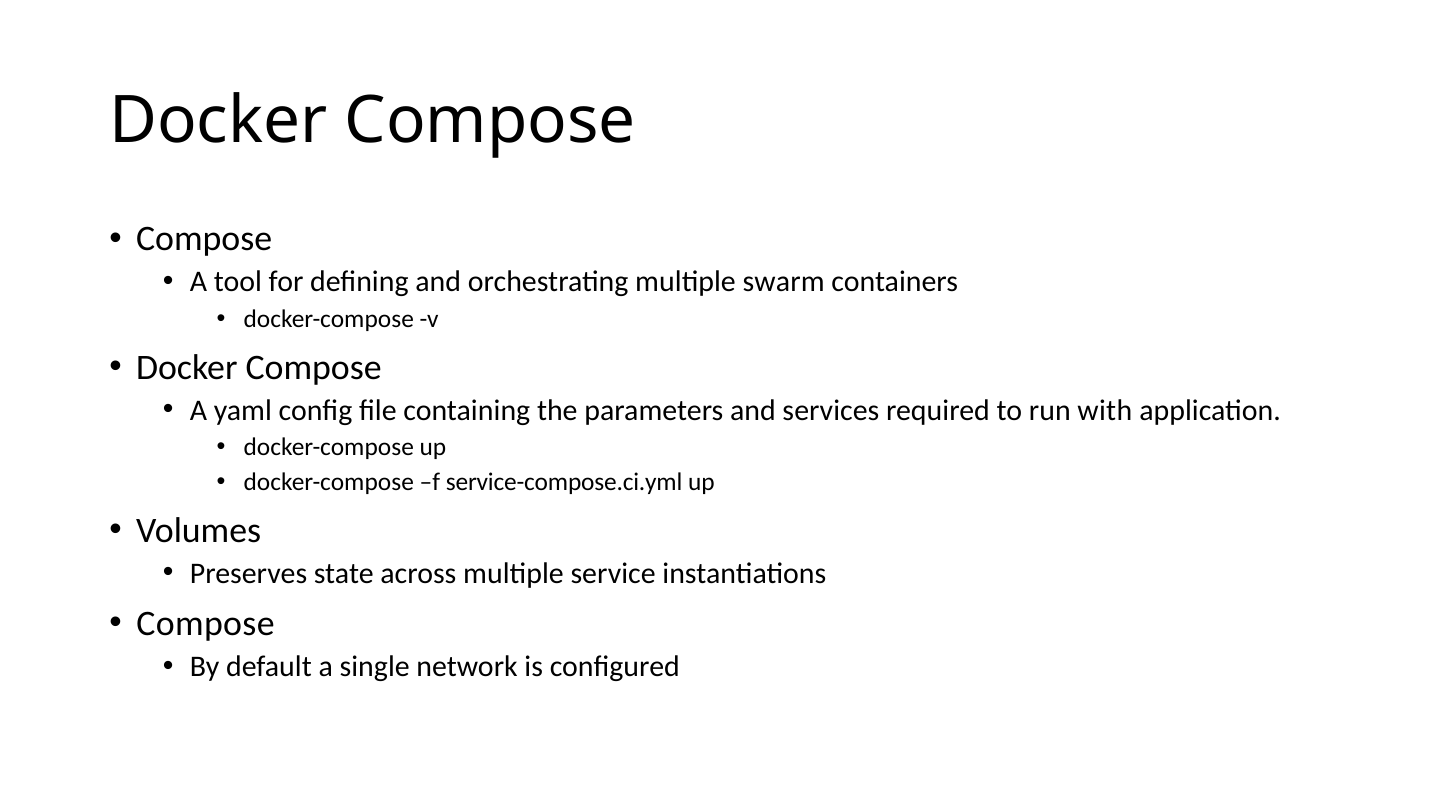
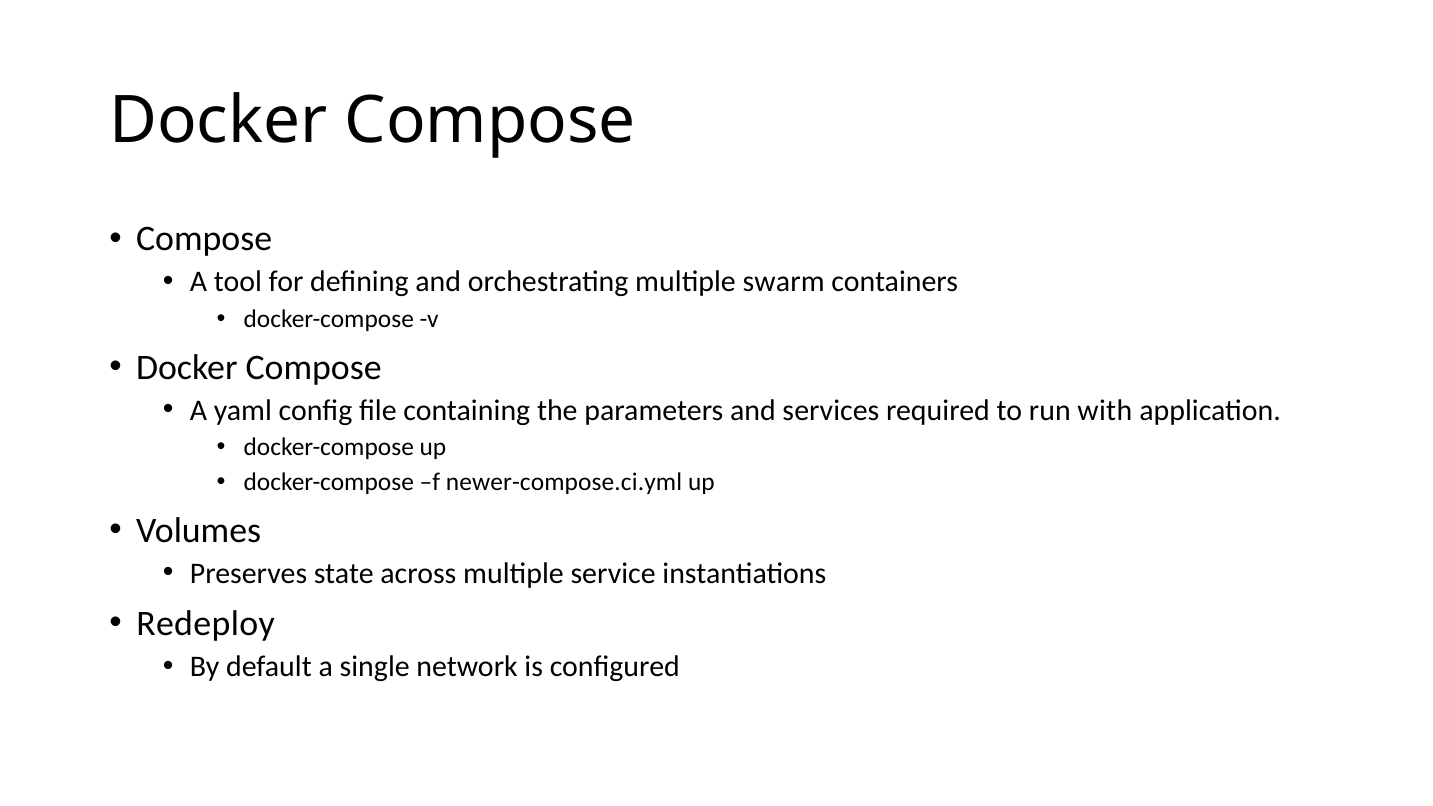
service-compose.ci.yml: service-compose.ci.yml -> newer-compose.ci.yml (564, 482)
Compose: Compose -> Redeploy (206, 624)
